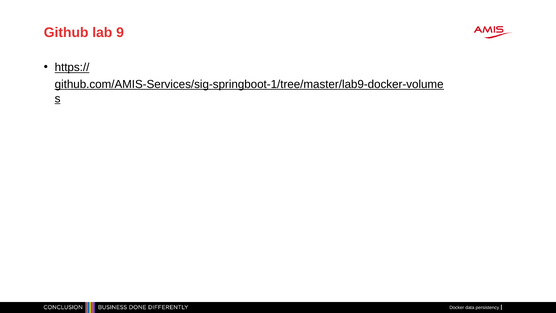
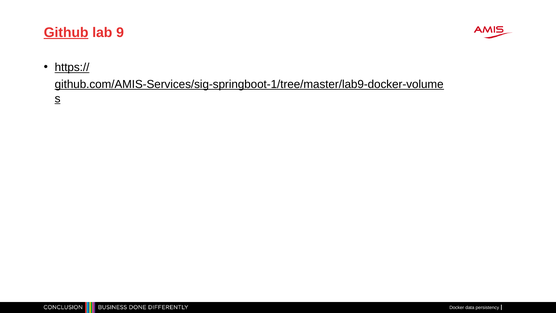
Github underline: none -> present (66, 32)
